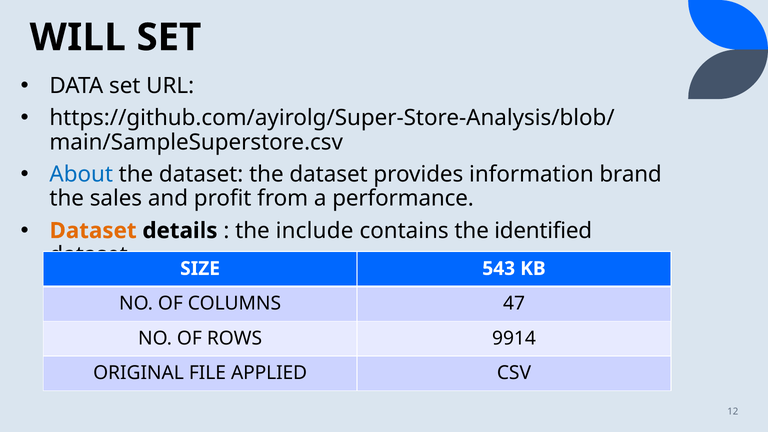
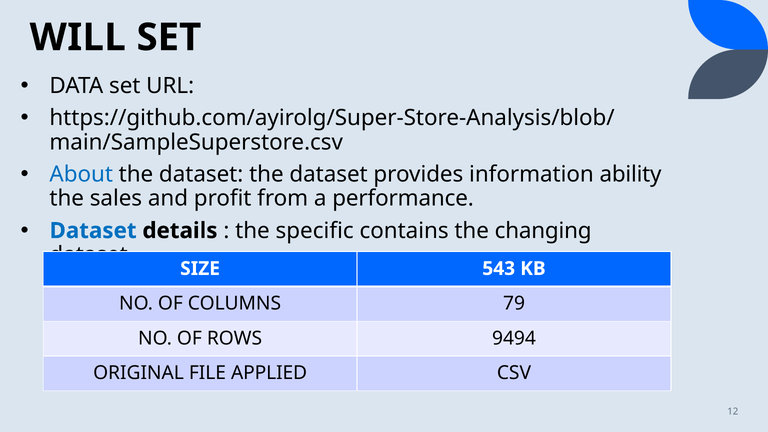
brand: brand -> ability (631, 174)
Dataset colour: orange -> blue (93, 231)
include: include -> specific (315, 231)
identified: identified -> changing (543, 231)
47: 47 -> 79 (514, 303)
9914: 9914 -> 9494 (514, 338)
